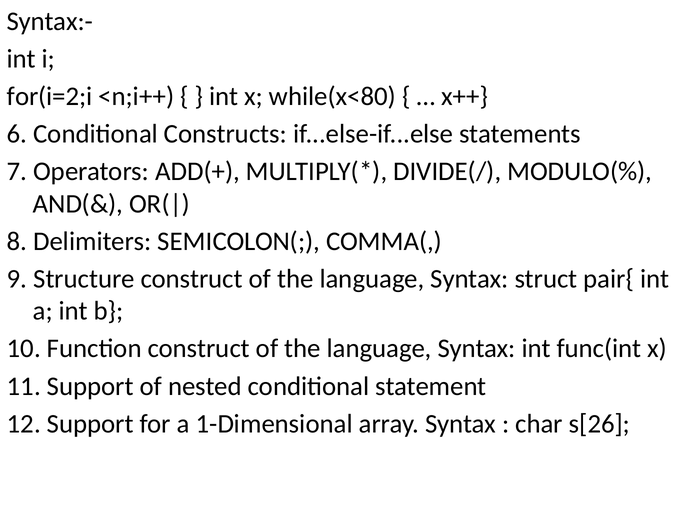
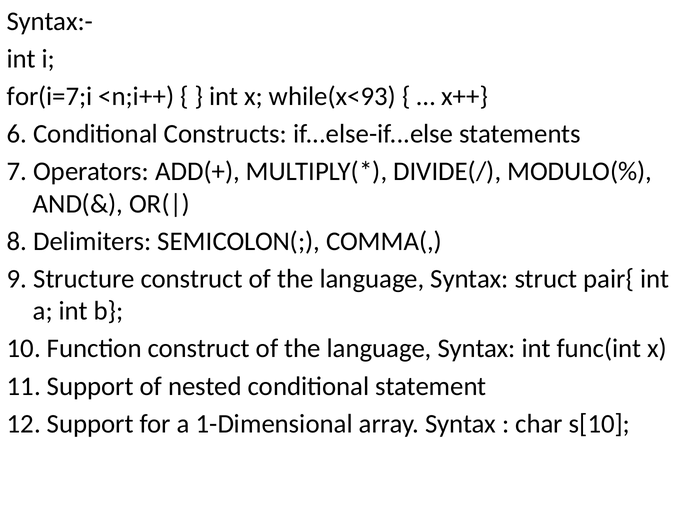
for(i=2;i: for(i=2;i -> for(i=7;i (50, 96)
while(x<80: while(x<80 -> while(x<93 (333, 96)
s[26: s[26 -> s[10 (599, 423)
